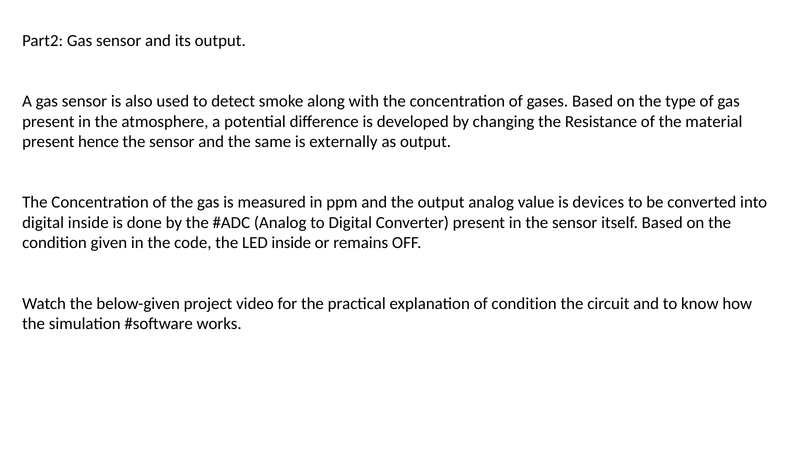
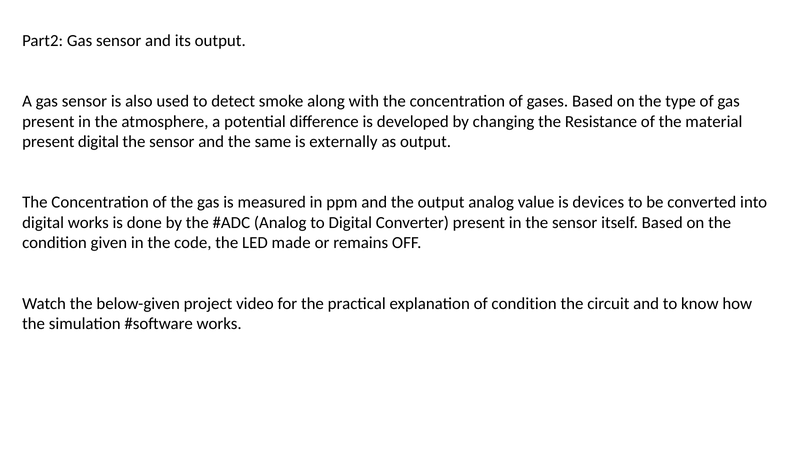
present hence: hence -> digital (99, 142)
digital inside: inside -> works (88, 223)
LED inside: inside -> made (291, 243)
